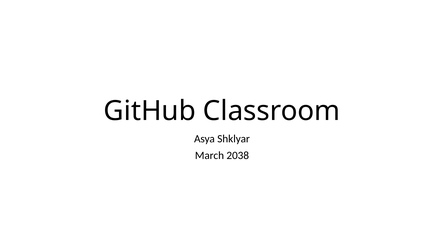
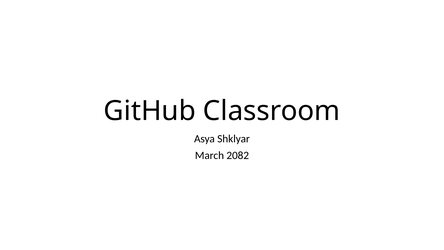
2038: 2038 -> 2082 (238, 155)
